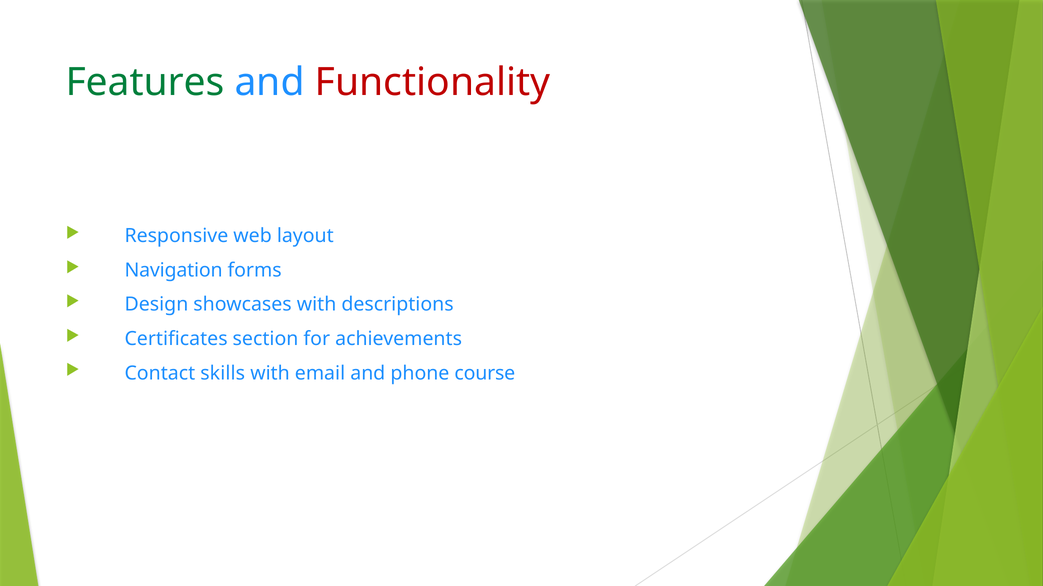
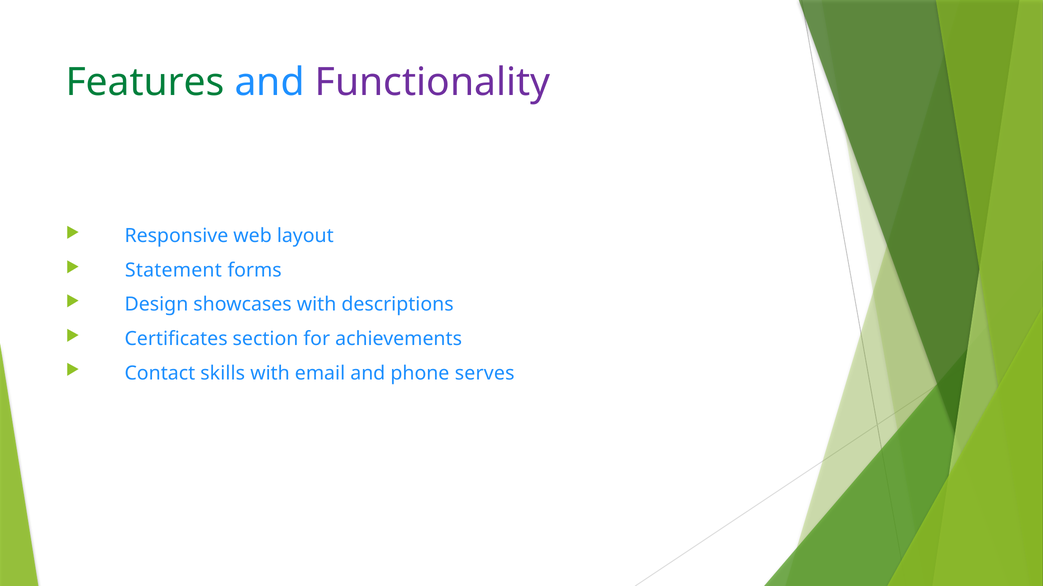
Functionality colour: red -> purple (433, 82)
Navigation: Navigation -> Statement (173, 271)
course: course -> serves (485, 374)
